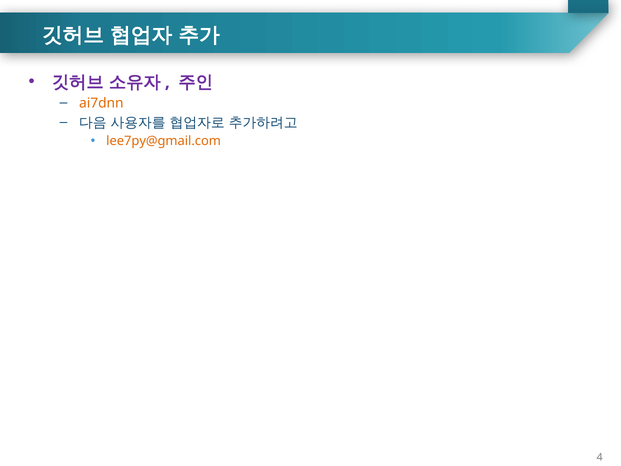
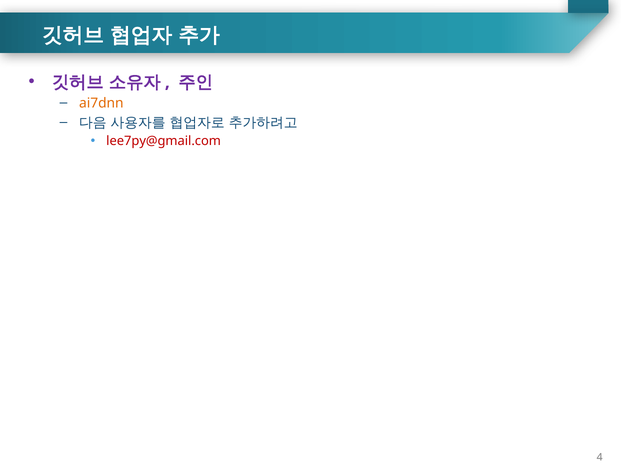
lee7py@gmail.com colour: orange -> red (164, 141)
